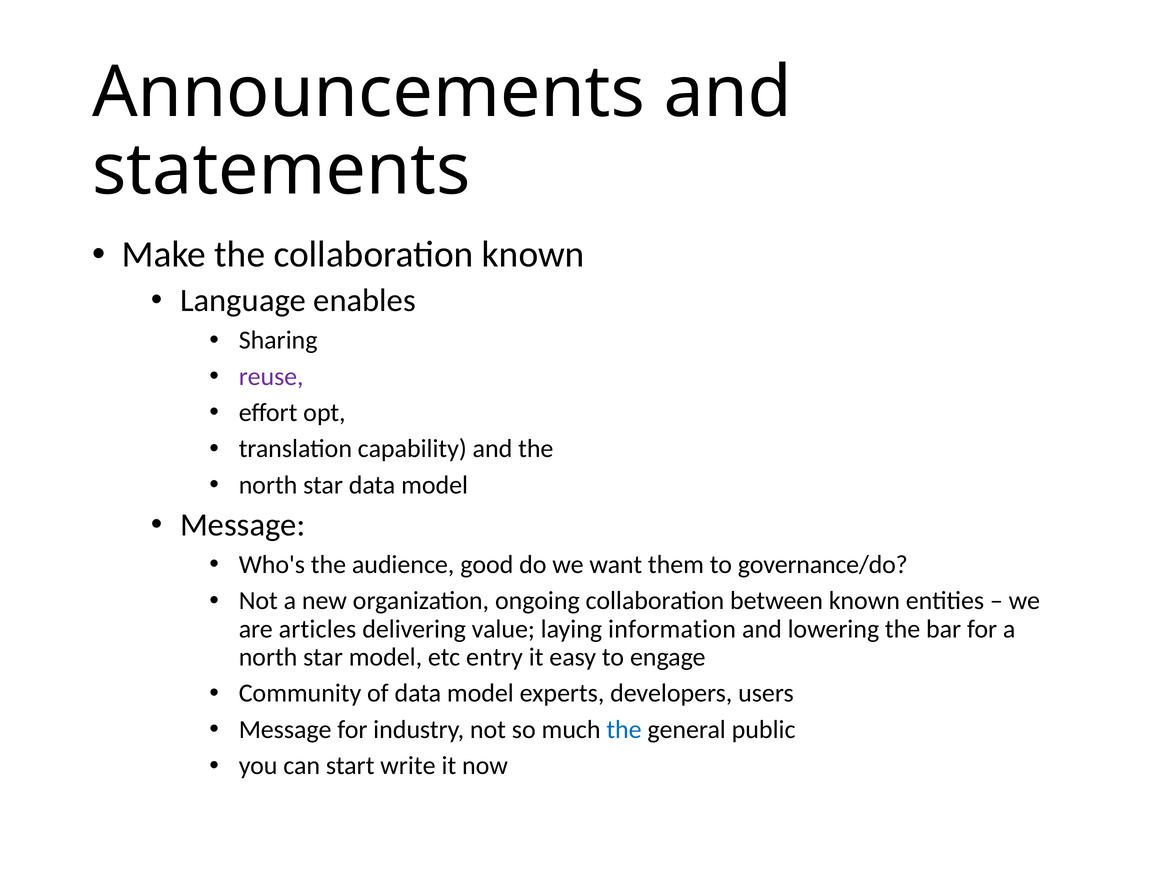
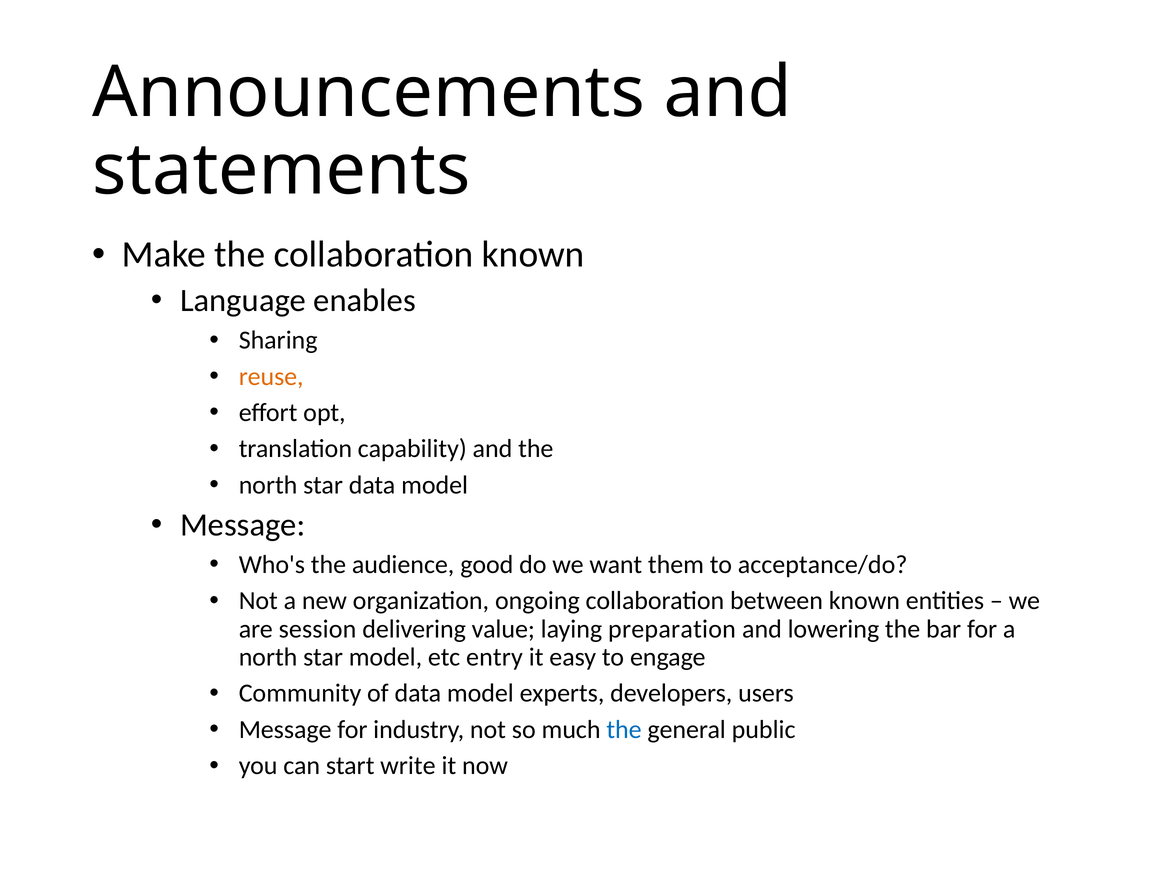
reuse colour: purple -> orange (271, 376)
governance/do: governance/do -> acceptance/do (823, 565)
articles: articles -> session (317, 629)
information: information -> preparation (672, 629)
